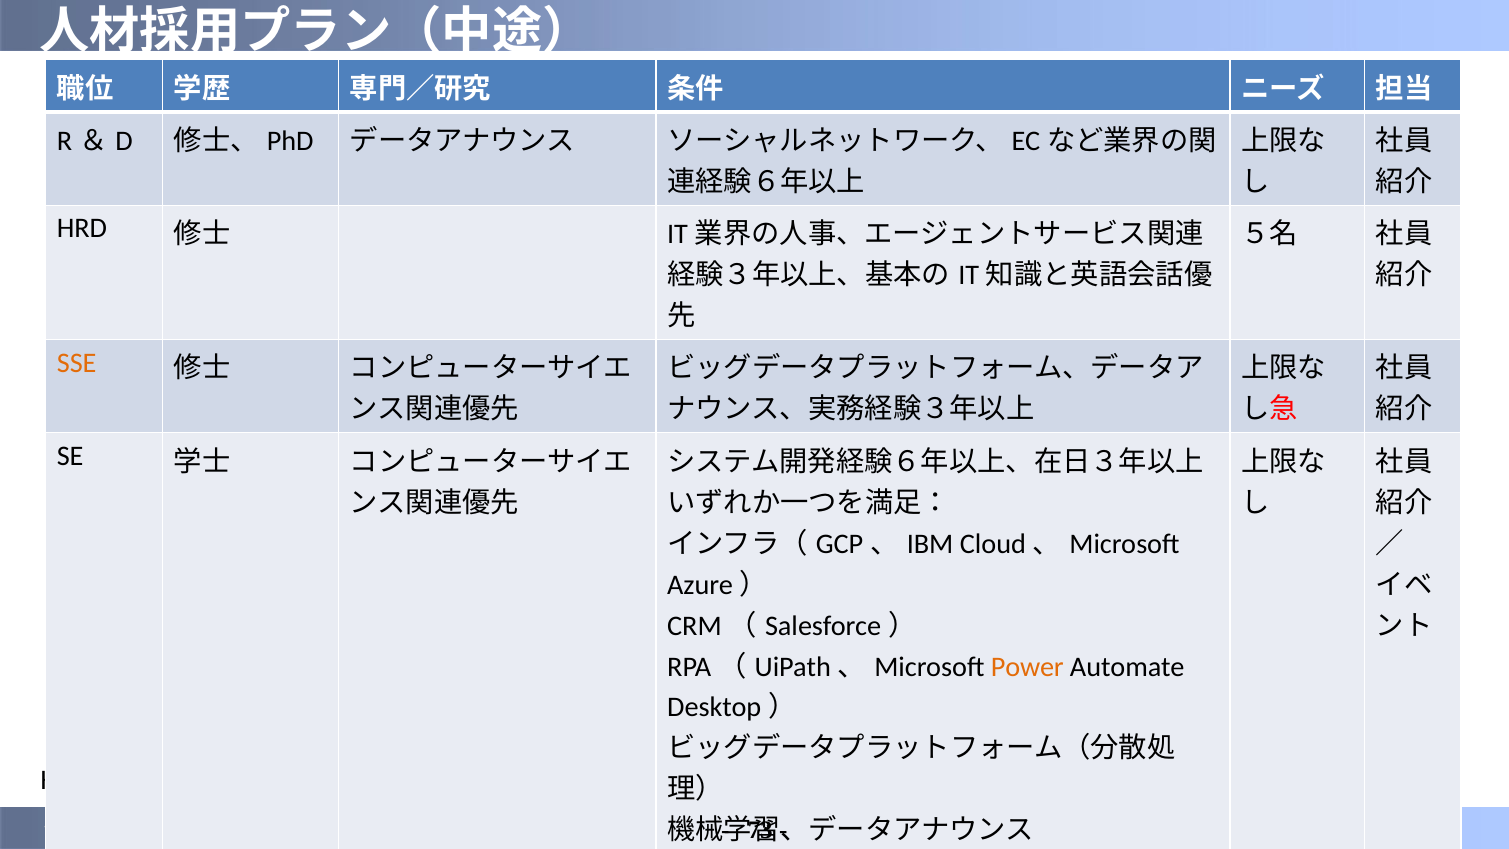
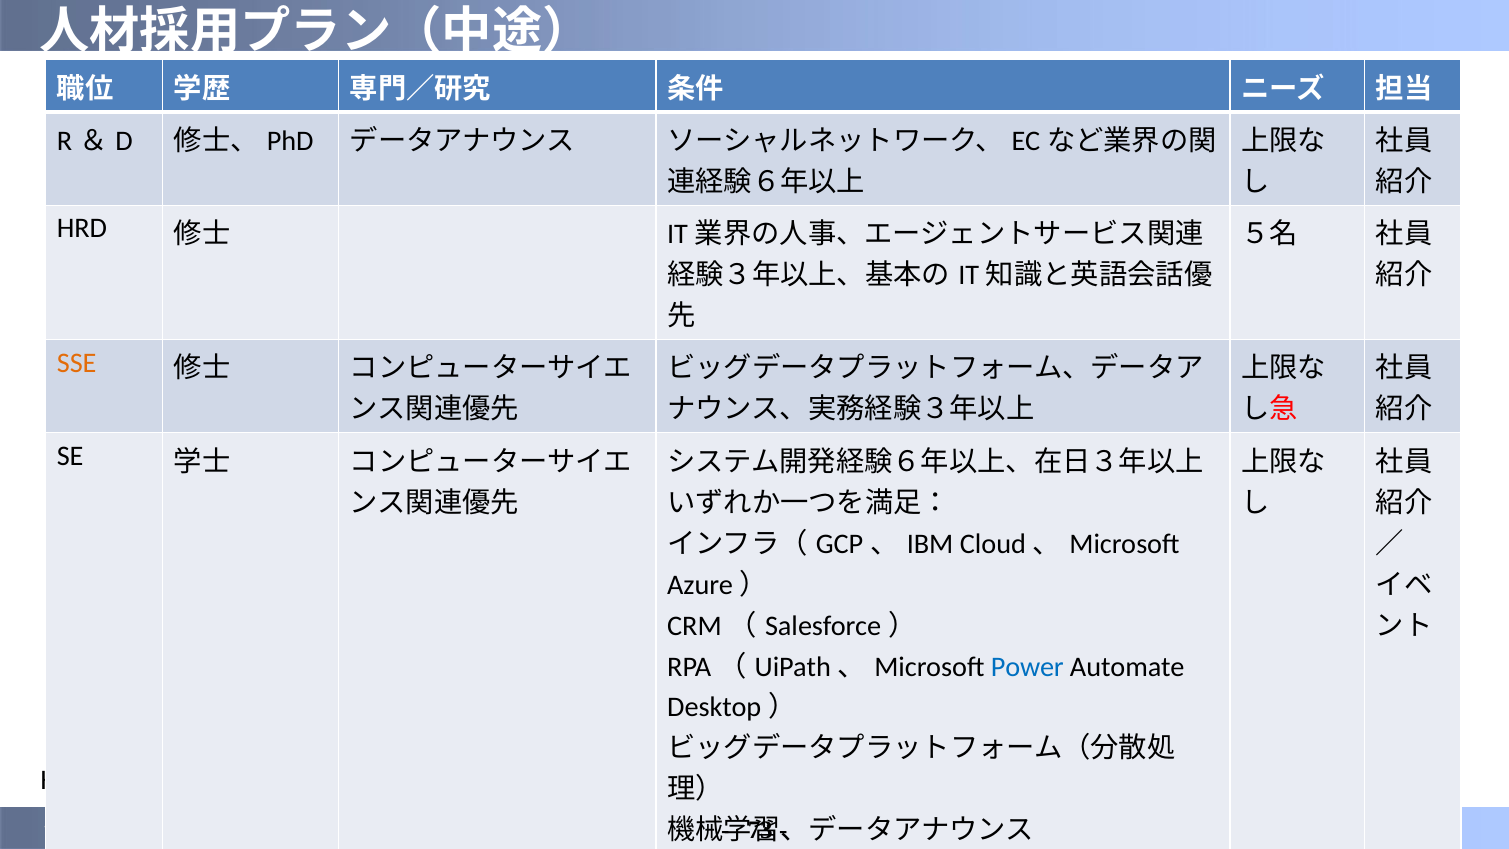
Power colour: orange -> blue (1027, 667)
